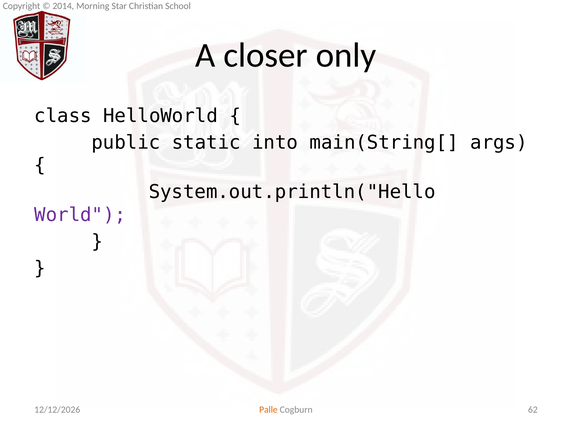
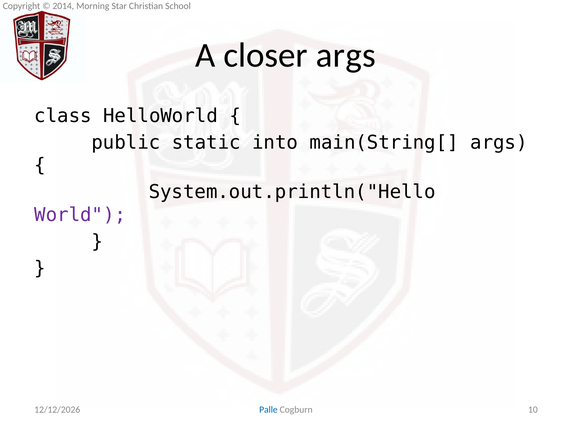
closer only: only -> args (346, 55)
Palle colour: orange -> blue (268, 410)
62: 62 -> 10 (533, 410)
